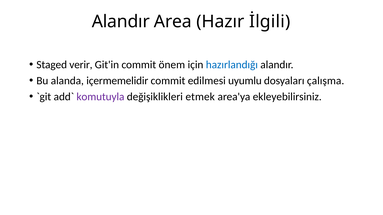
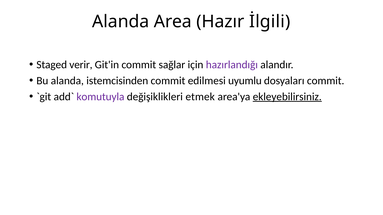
Alandır: Alandır -> Alanda (121, 22)
önem: önem -> sağlar (172, 65)
hazırlandığı colour: blue -> purple (232, 65)
içermemelidir: içermemelidir -> istemcisinden (117, 81)
dosyaları çalışma: çalışma -> commit (326, 81)
ekleyebilirsiniz underline: none -> present (287, 97)
